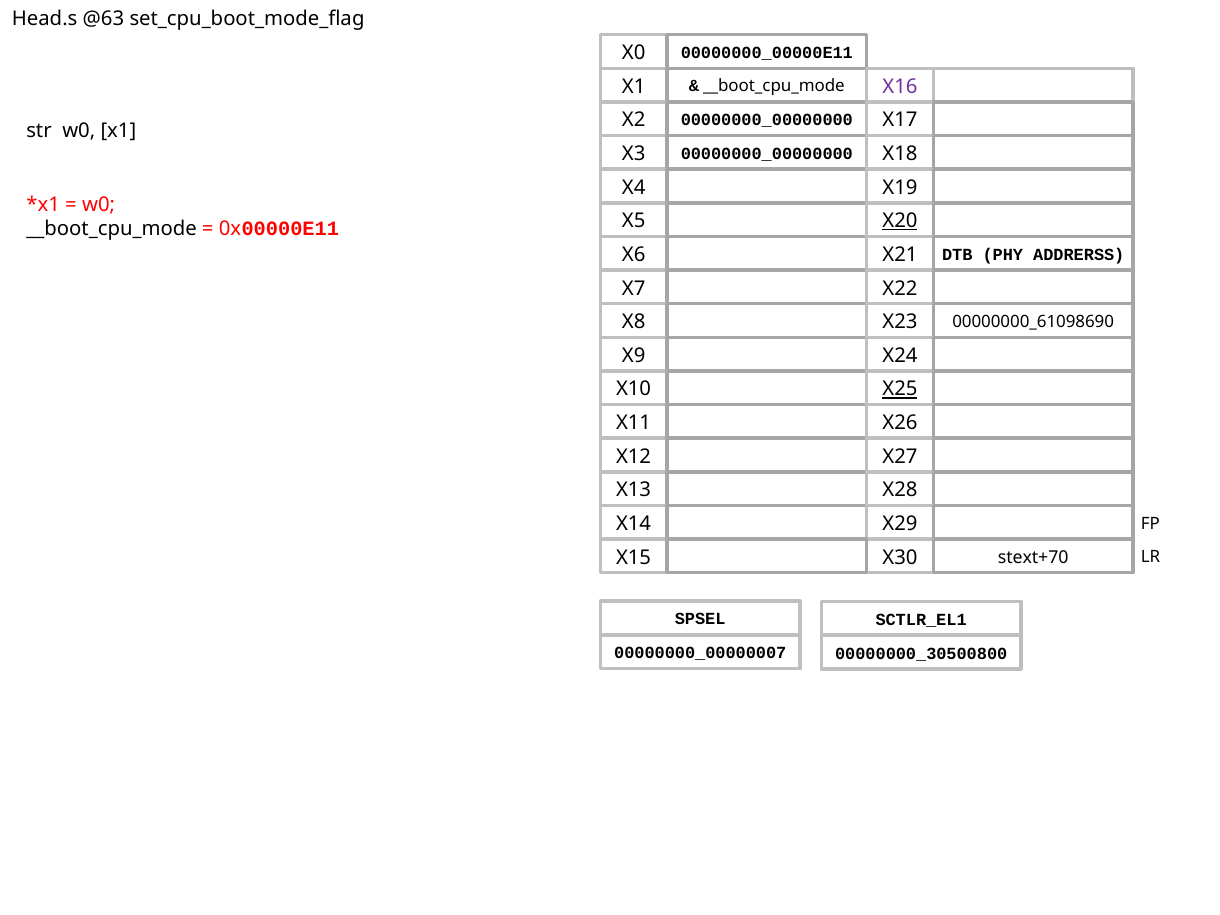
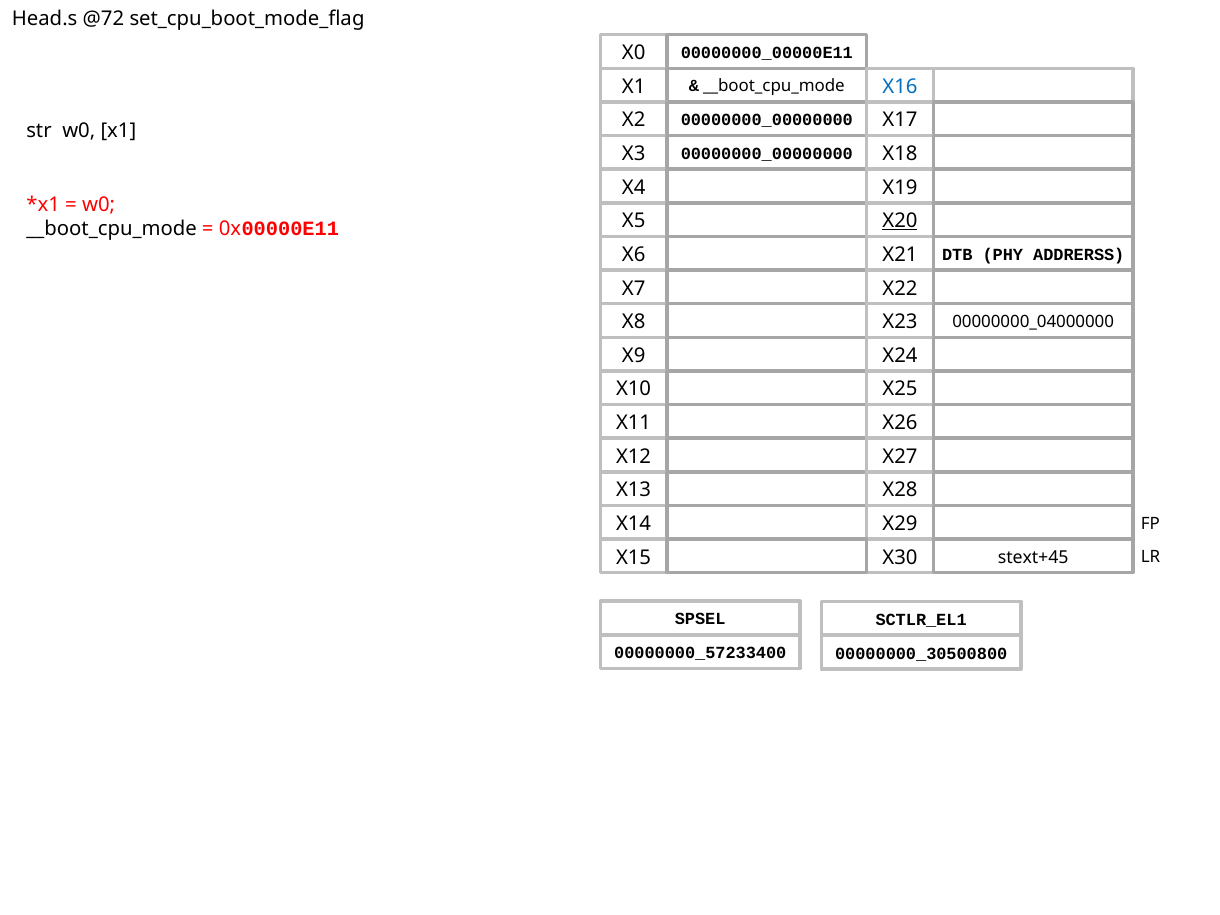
@63: @63 -> @72 (103, 19)
X16 colour: purple -> blue (900, 87)
00000000_61098690: 00000000_61098690 -> 00000000_04000000 (1033, 322)
X25 underline: present -> none (900, 389)
stext+70: stext+70 -> stext+45 (1033, 557)
00000000_00000007: 00000000_00000007 -> 00000000_57233400 (700, 653)
